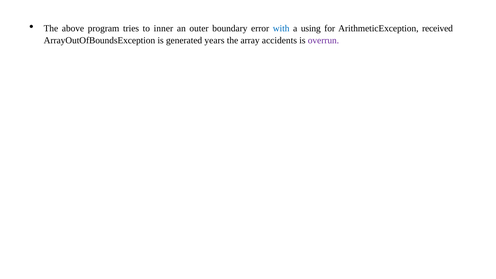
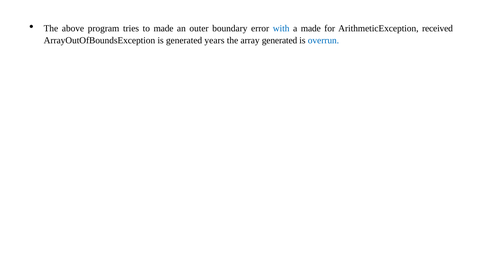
to inner: inner -> made (164, 28)
a using: using -> made (311, 28)
array accidents: accidents -> generated (280, 40)
overrun colour: purple -> blue (323, 40)
